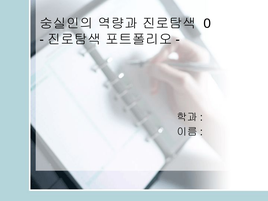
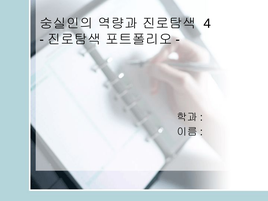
0: 0 -> 4 (207, 23)
